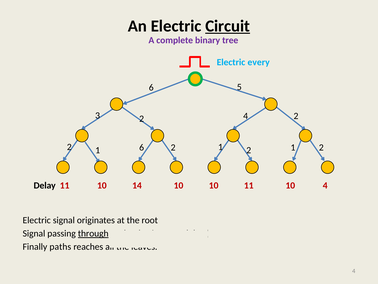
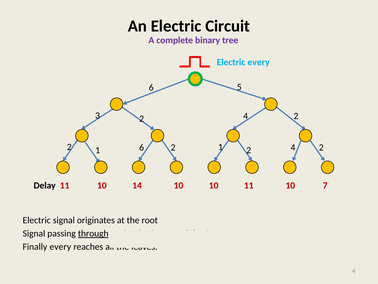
Circuit underline: present -> none (228, 26)
1: 1 -> 4 (293, 147)
10 4: 4 -> 7 (325, 185)
Finally paths: paths -> every (60, 246)
